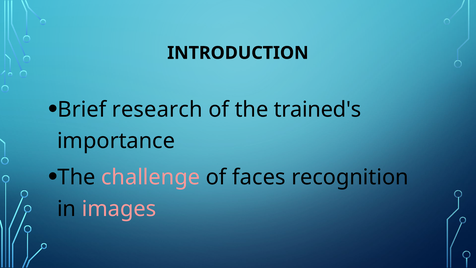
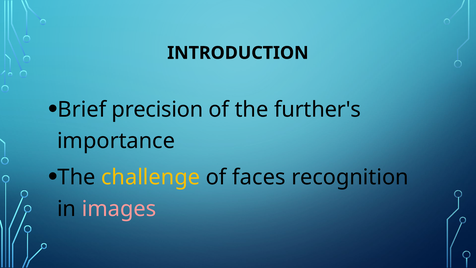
research: research -> precision (157, 109)
trained's: trained's -> further's (318, 109)
challenge colour: pink -> yellow (151, 177)
